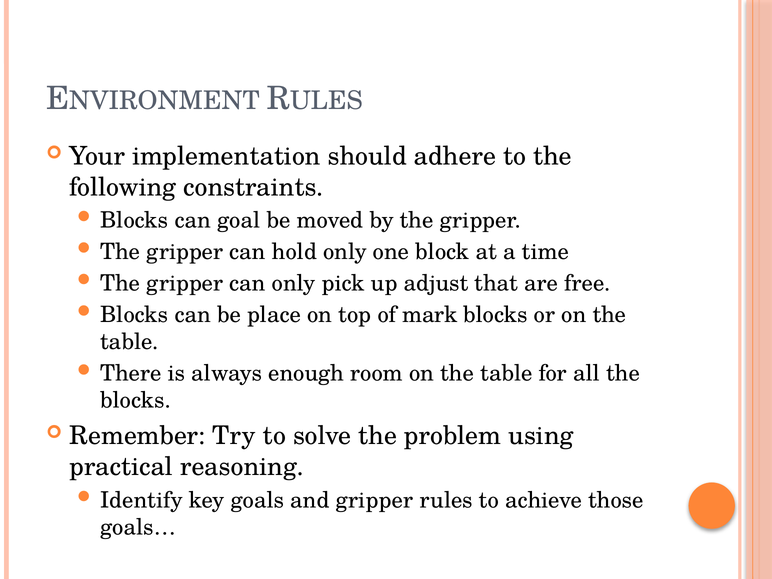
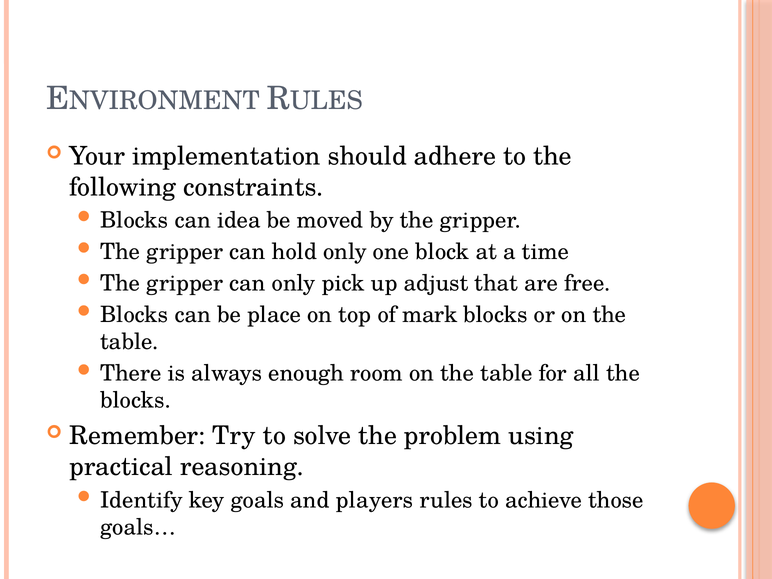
goal: goal -> idea (239, 220)
and gripper: gripper -> players (375, 500)
